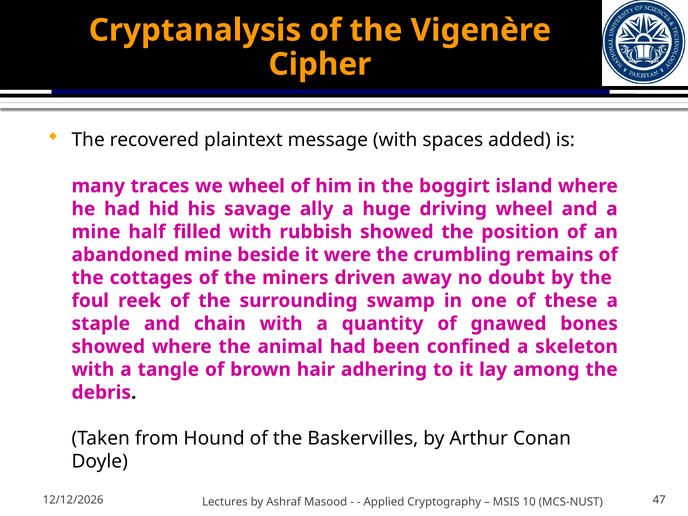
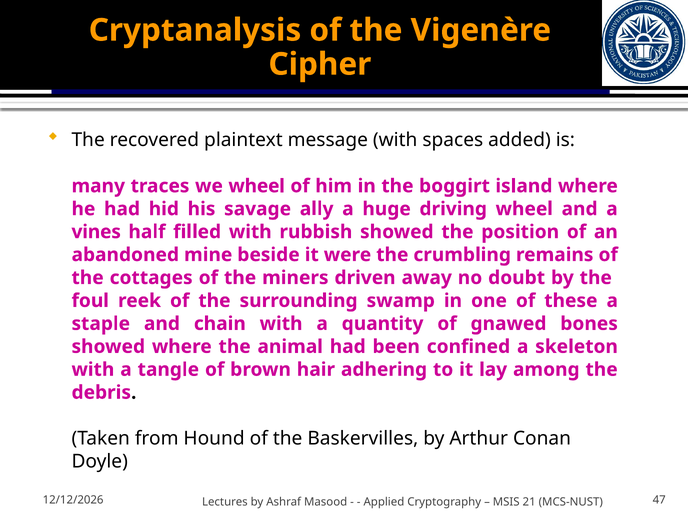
mine: mine -> vines (96, 232)
10: 10 -> 21 (529, 502)
